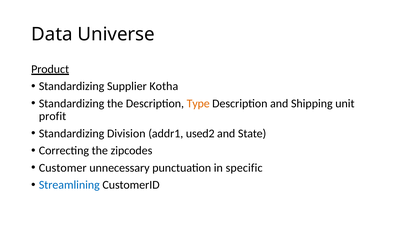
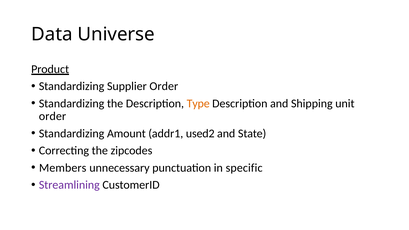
Supplier Kotha: Kotha -> Order (164, 86)
profit: profit -> order (52, 116)
Division: Division -> Amount (126, 133)
Customer: Customer -> Members (63, 168)
Streamlining colour: blue -> purple (69, 185)
